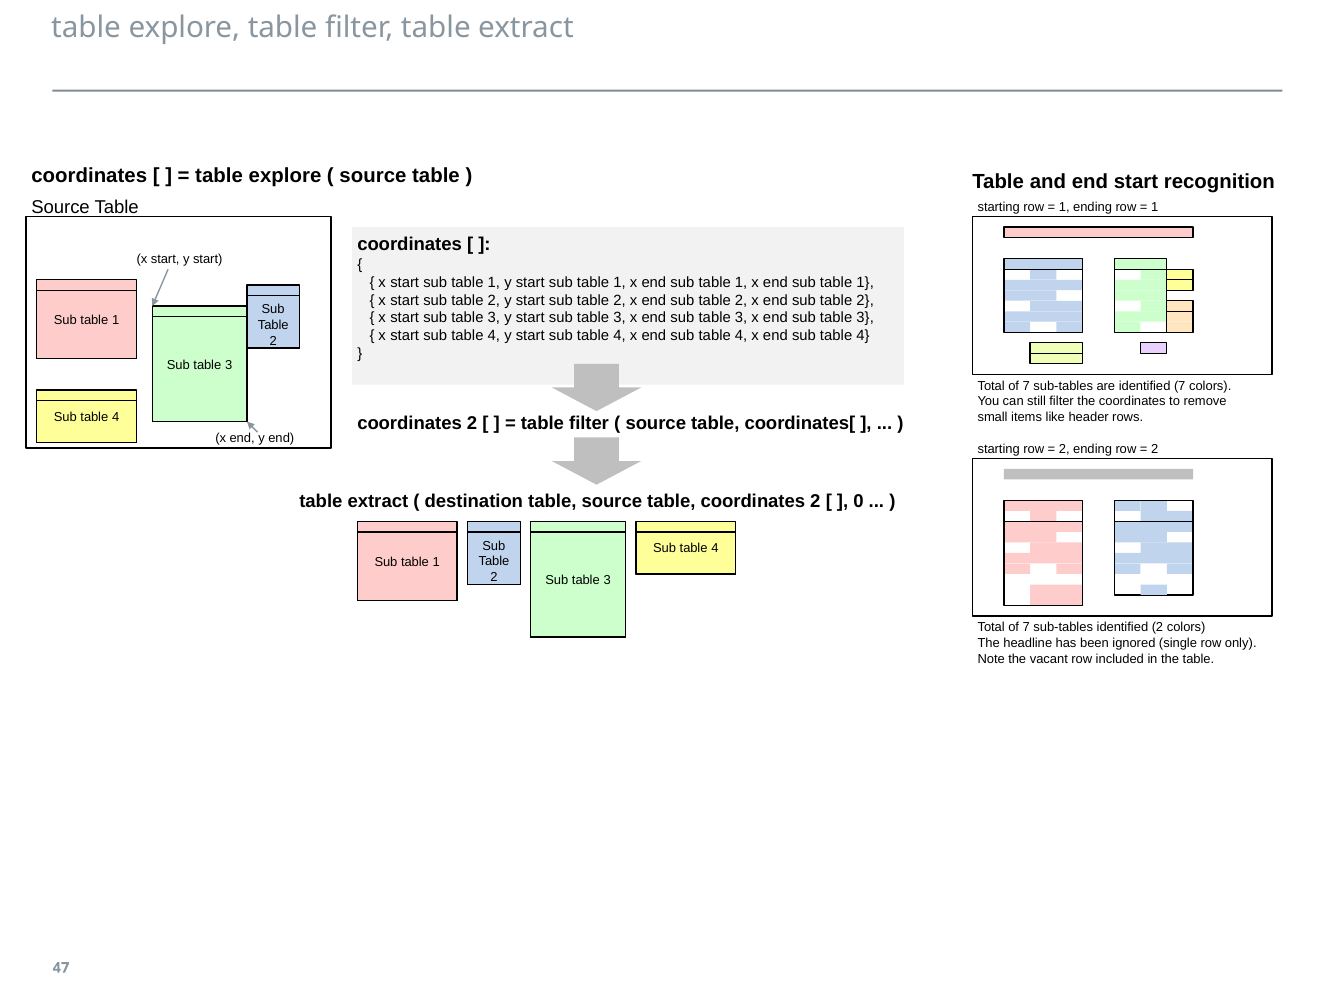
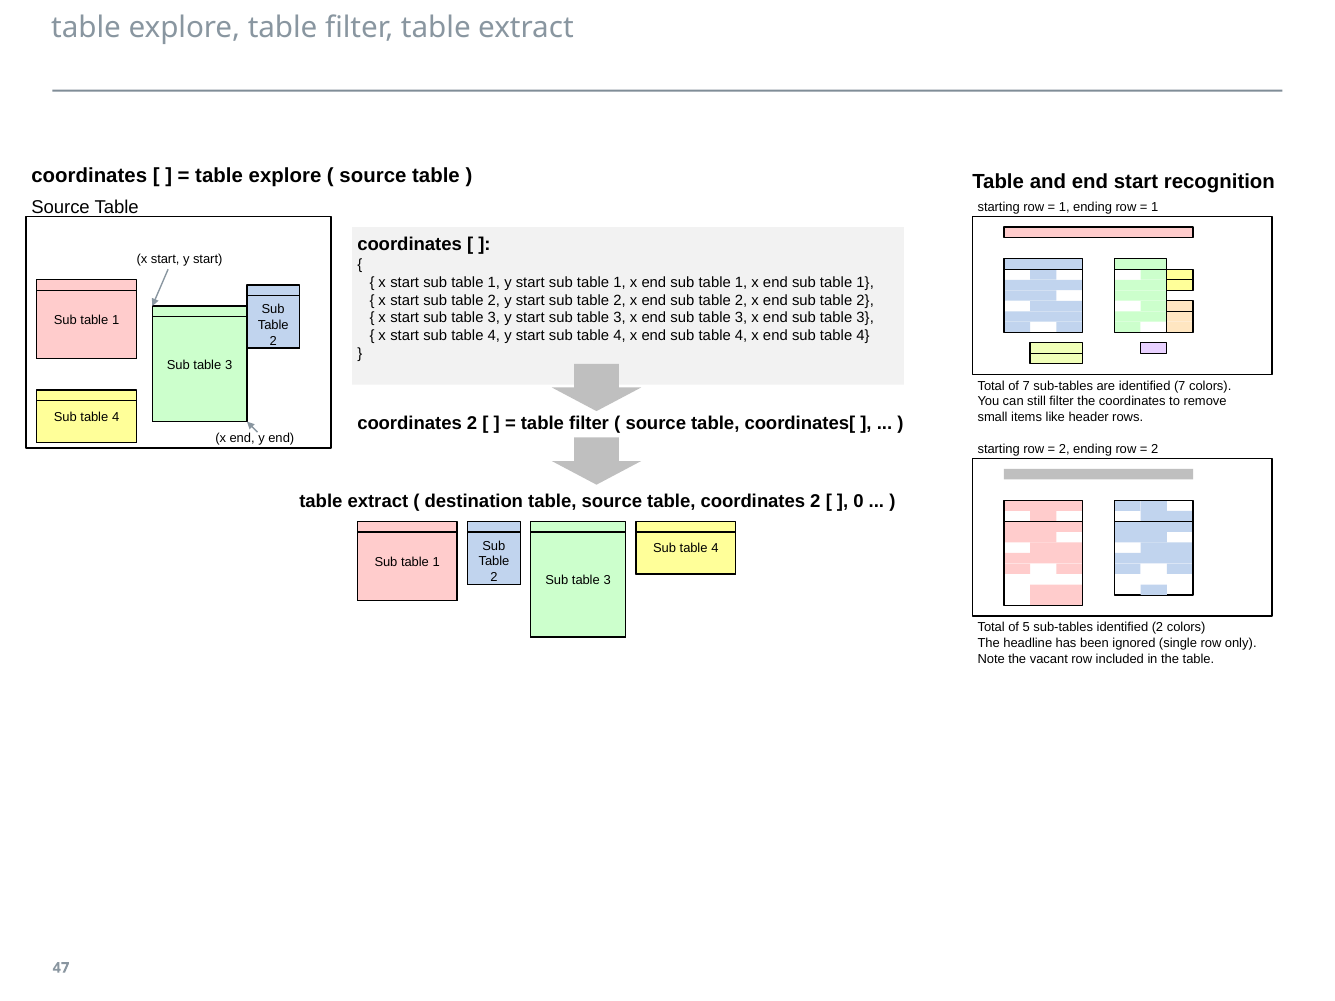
7: 7 -> 5 (1026, 628)
